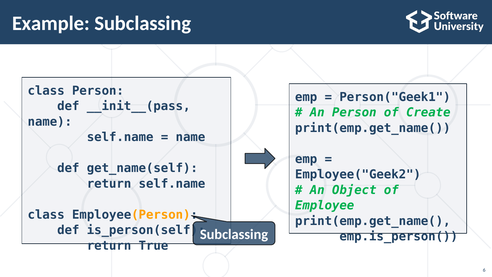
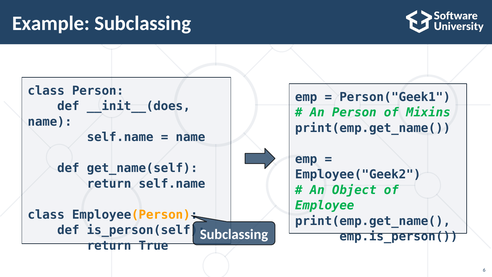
__init__(pass: __init__(pass -> __init__(does (139, 106)
Create: Create -> Mixins (428, 112)
